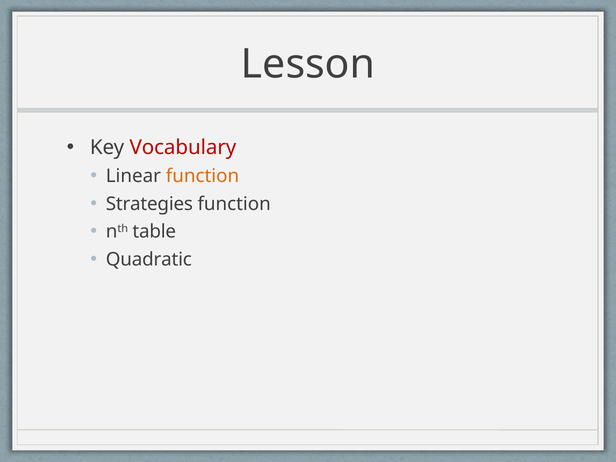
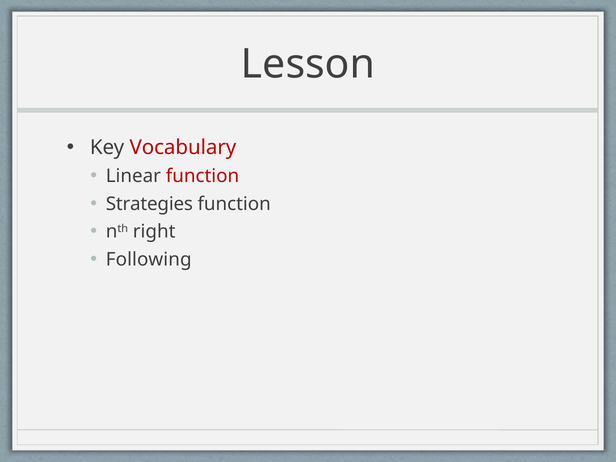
function colour: orange -> red (203, 176)
table: table -> right (154, 232)
Quadratic: Quadratic -> Following (149, 259)
